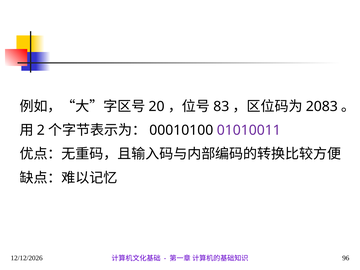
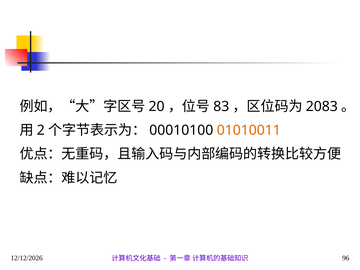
01010011 colour: purple -> orange (249, 130)
